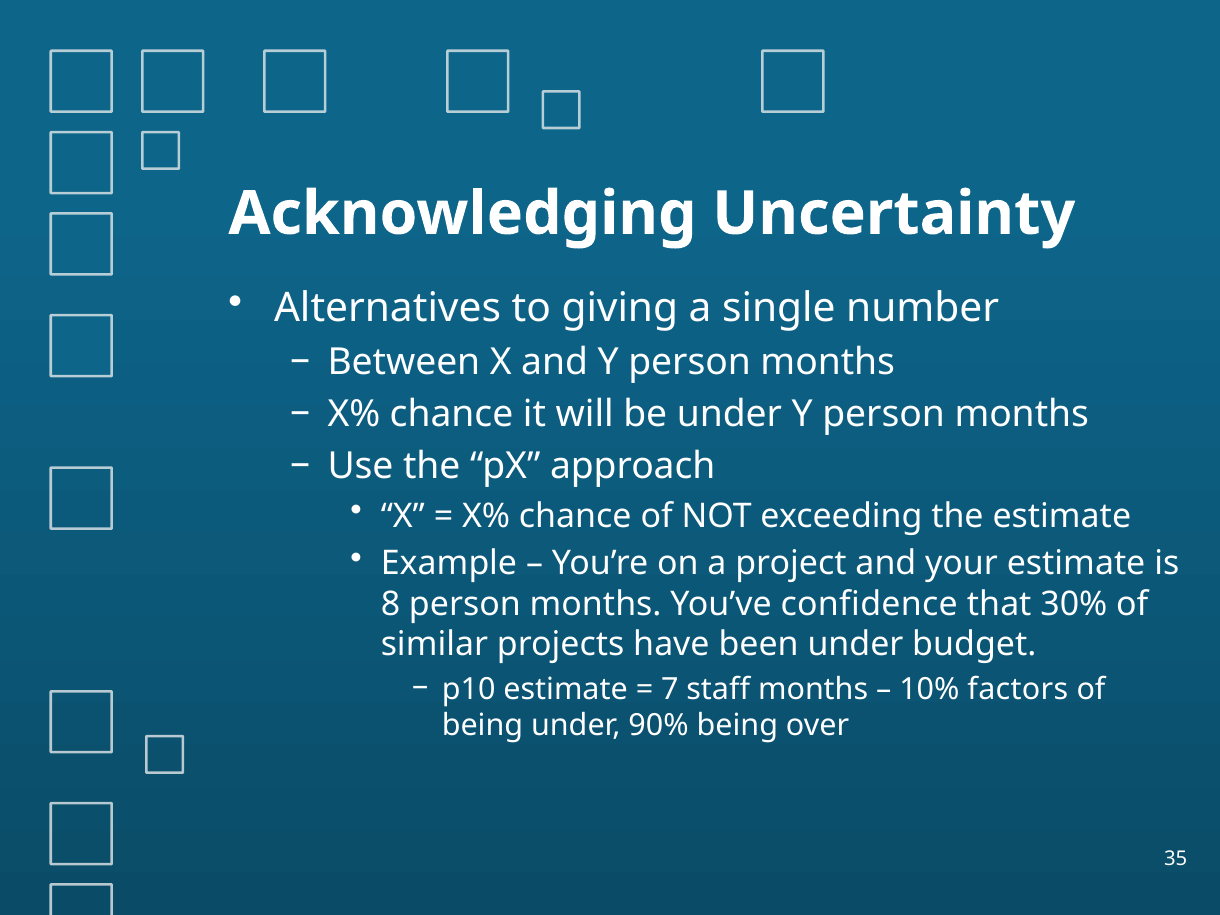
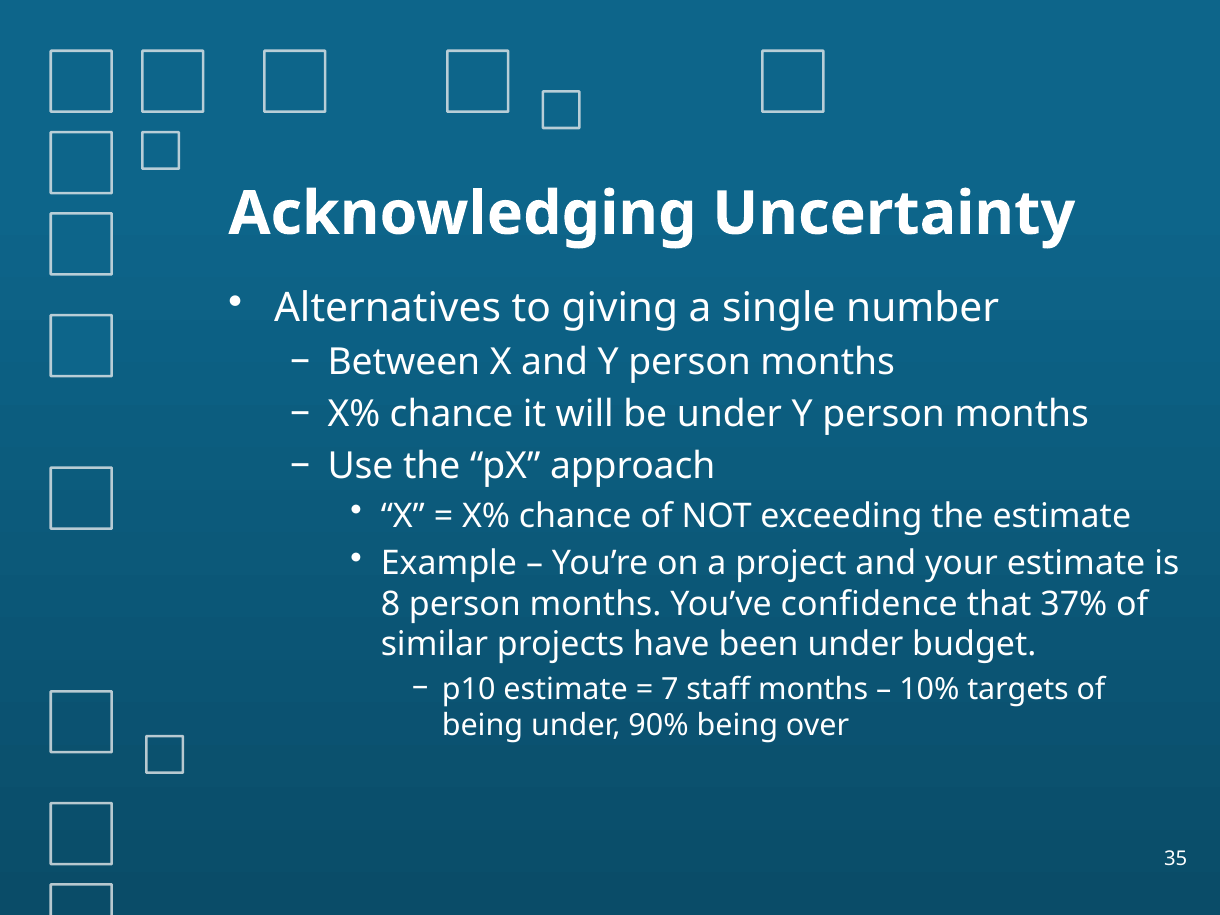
30%: 30% -> 37% (1074, 604)
factors: factors -> targets (1018, 689)
